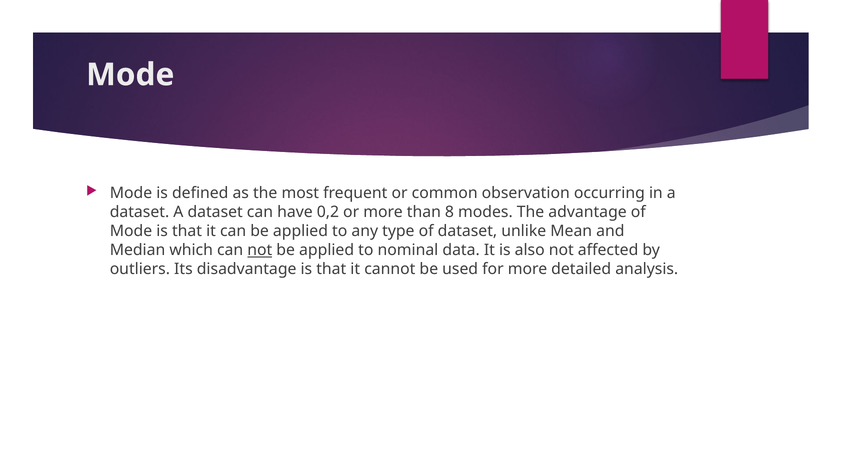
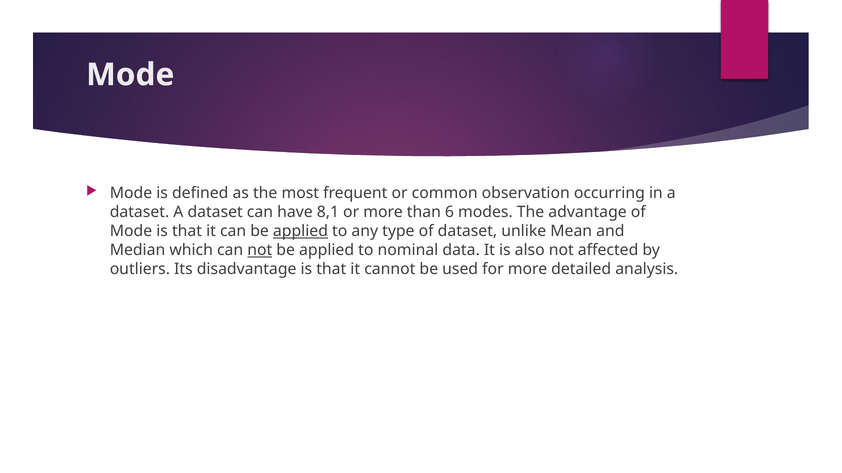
0,2: 0,2 -> 8,1 (328, 212)
8: 8 -> 6 (449, 212)
applied underline: none -> present (300, 231)
